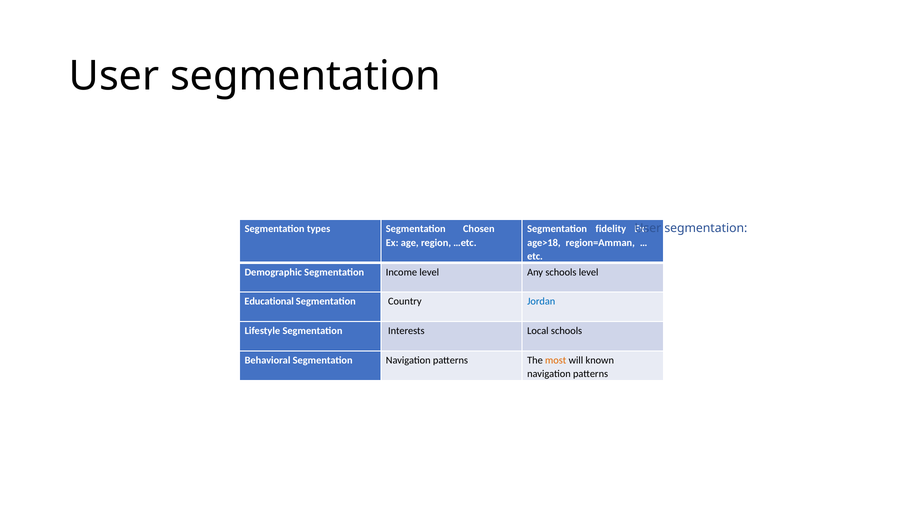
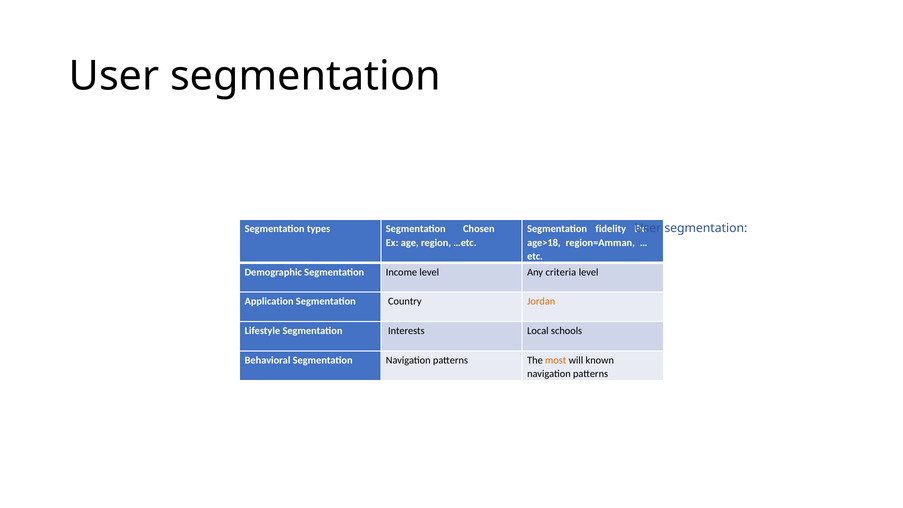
Any schools: schools -> criteria (561, 272)
Educational: Educational -> Application (269, 302)
Jordan colour: blue -> orange (541, 302)
